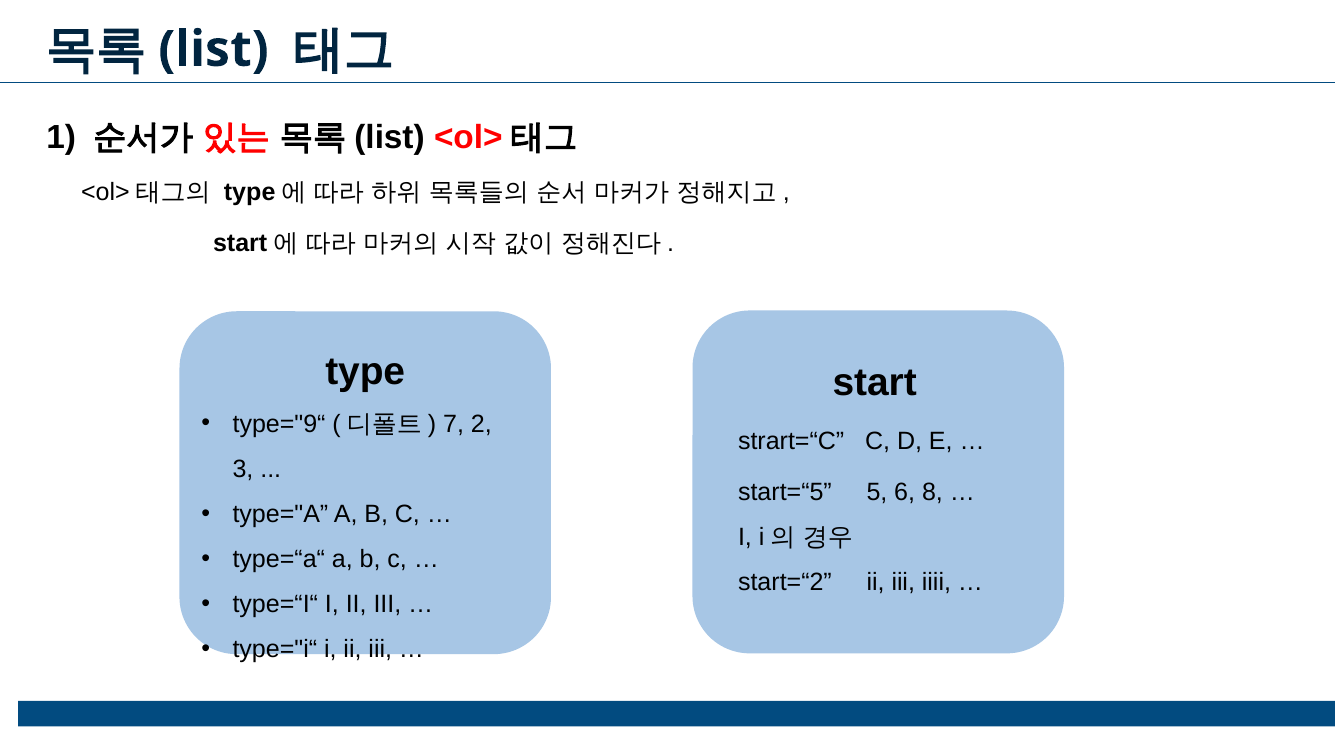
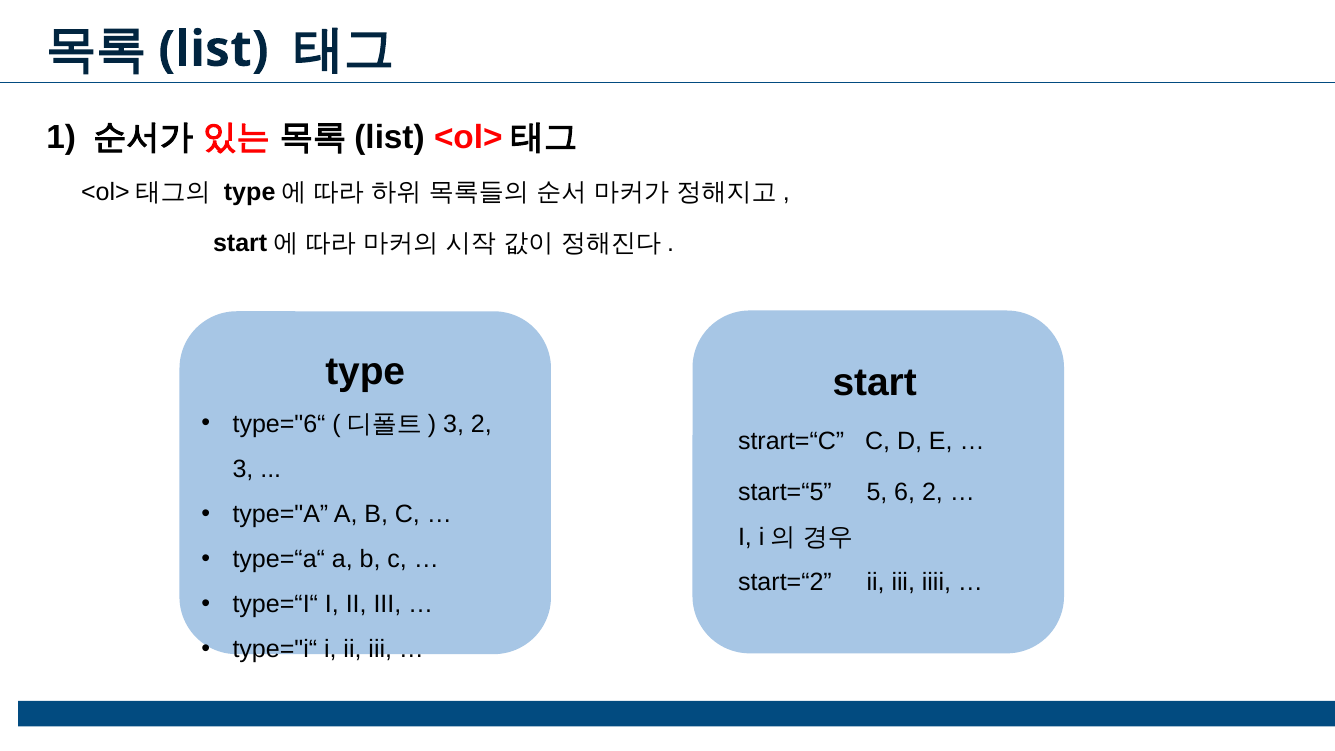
type="9“: type="9“ -> type="6“ (279, 424)
7: 7 -> 3 (454, 424)
6 8: 8 -> 2 (932, 492)
